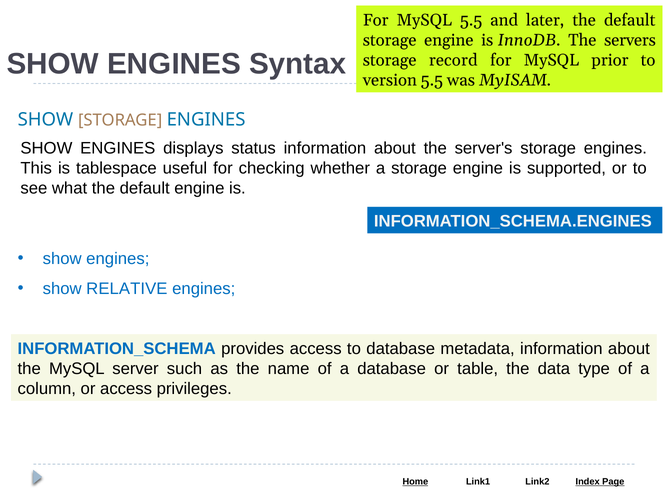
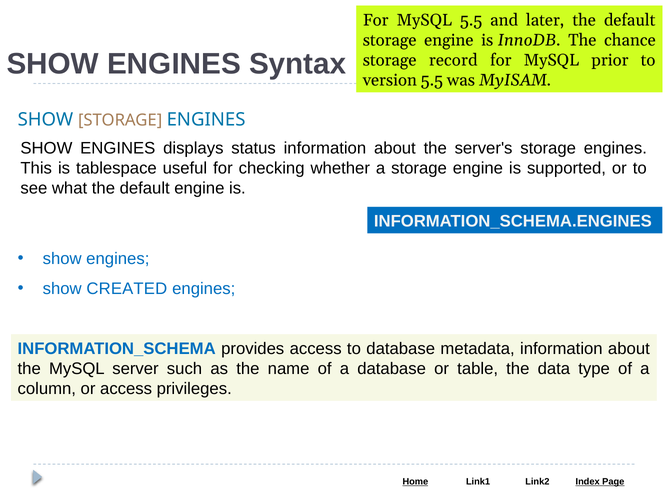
servers: servers -> chance (630, 40)
RELATIVE: RELATIVE -> CREATED (127, 289)
